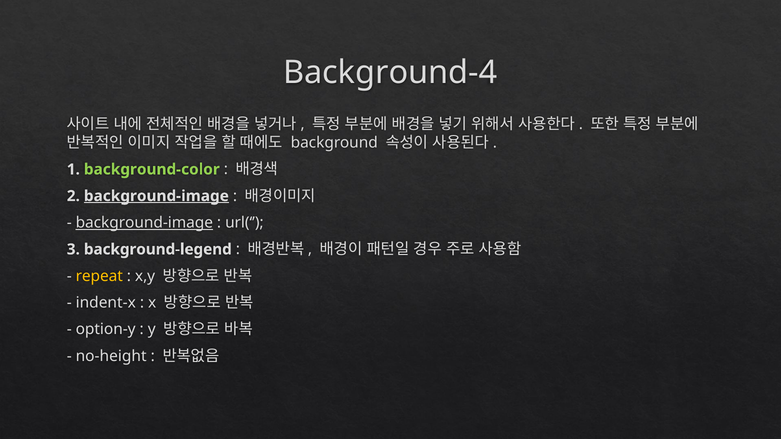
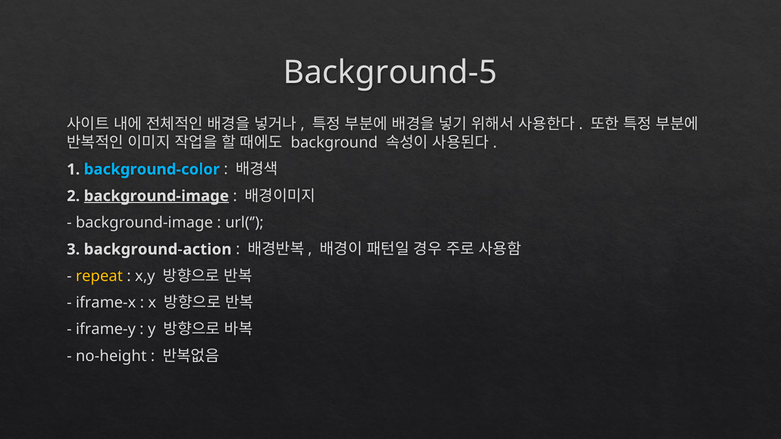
Background-4: Background-4 -> Background-5 (390, 72)
background-color colour: light green -> light blue (152, 169)
background-image underline: present -> none (144, 223)
background-legend: background-legend -> background-action (158, 250)
indent-x: indent-x -> iframe-x (106, 303)
option-y: option-y -> iframe-y (106, 330)
